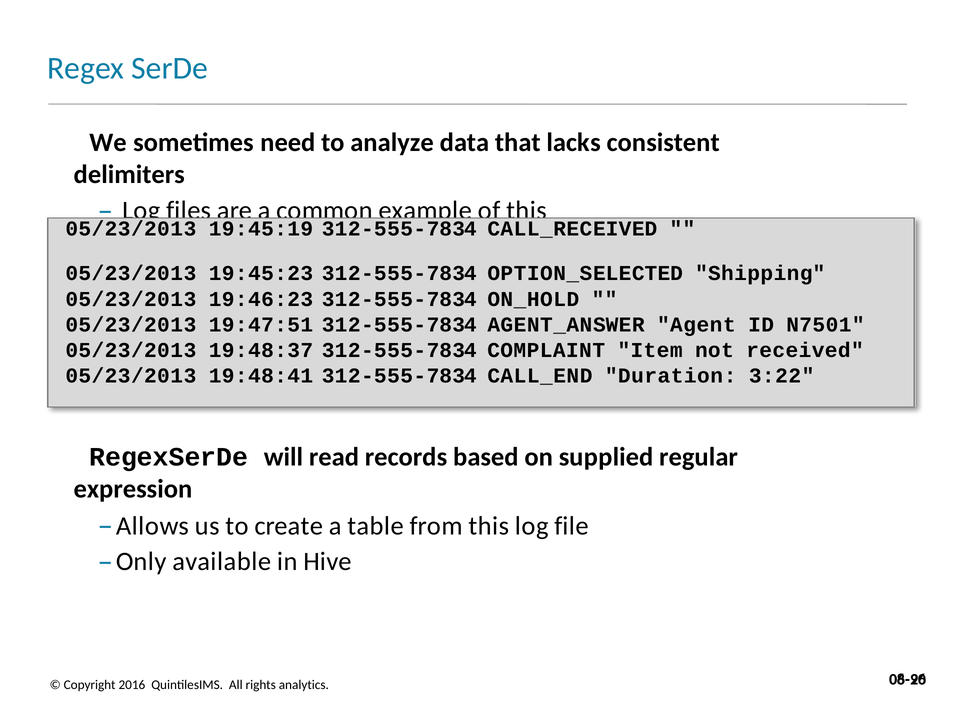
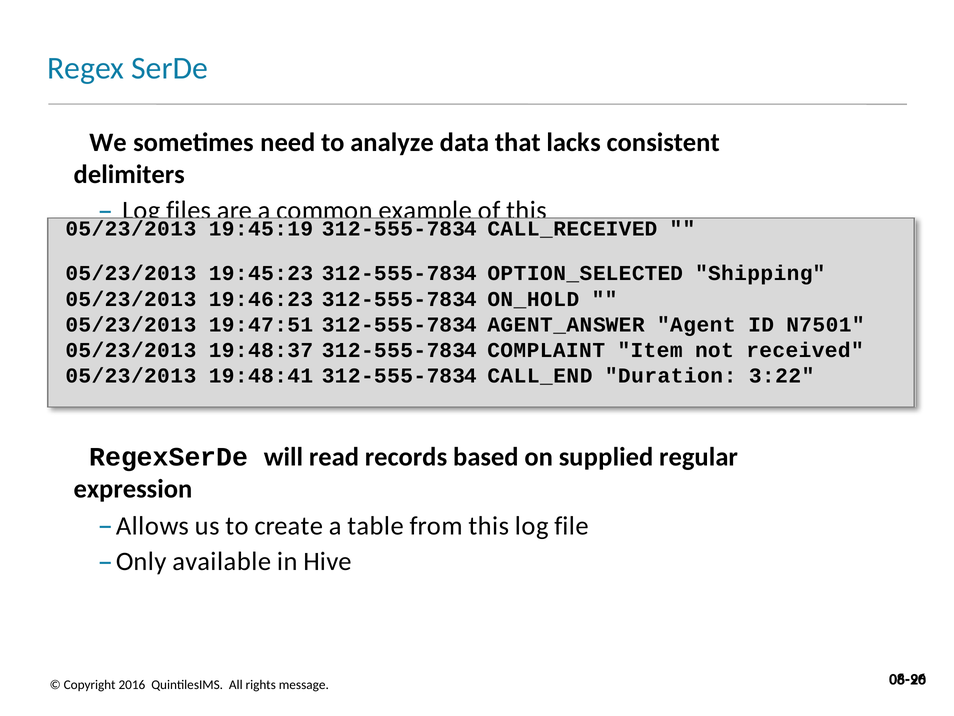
analytics: analytics -> message (304, 684)
